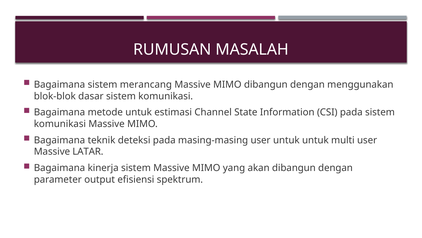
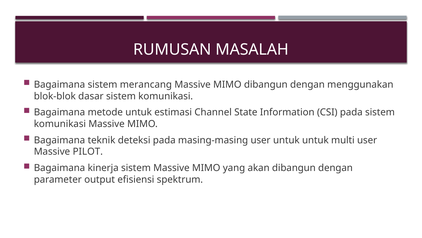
LATAR: LATAR -> PILOT (88, 151)
